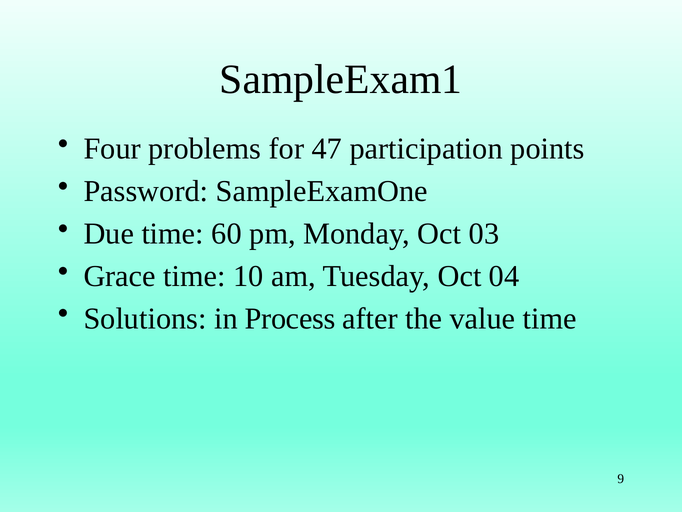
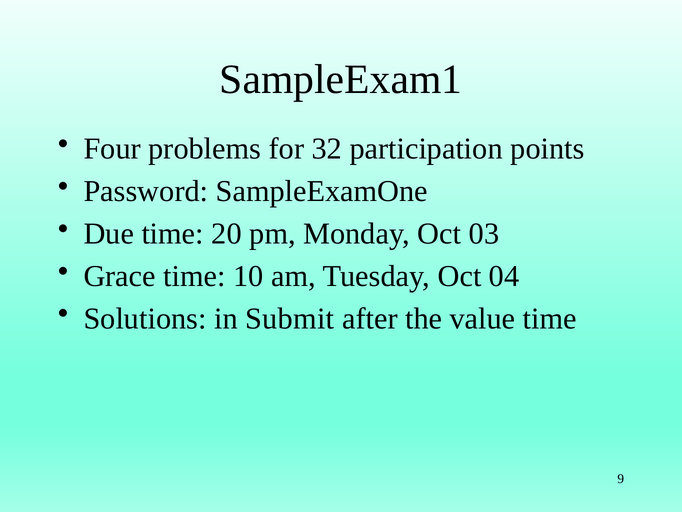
47: 47 -> 32 (327, 149)
60: 60 -> 20 (227, 234)
Process: Process -> Submit (290, 319)
